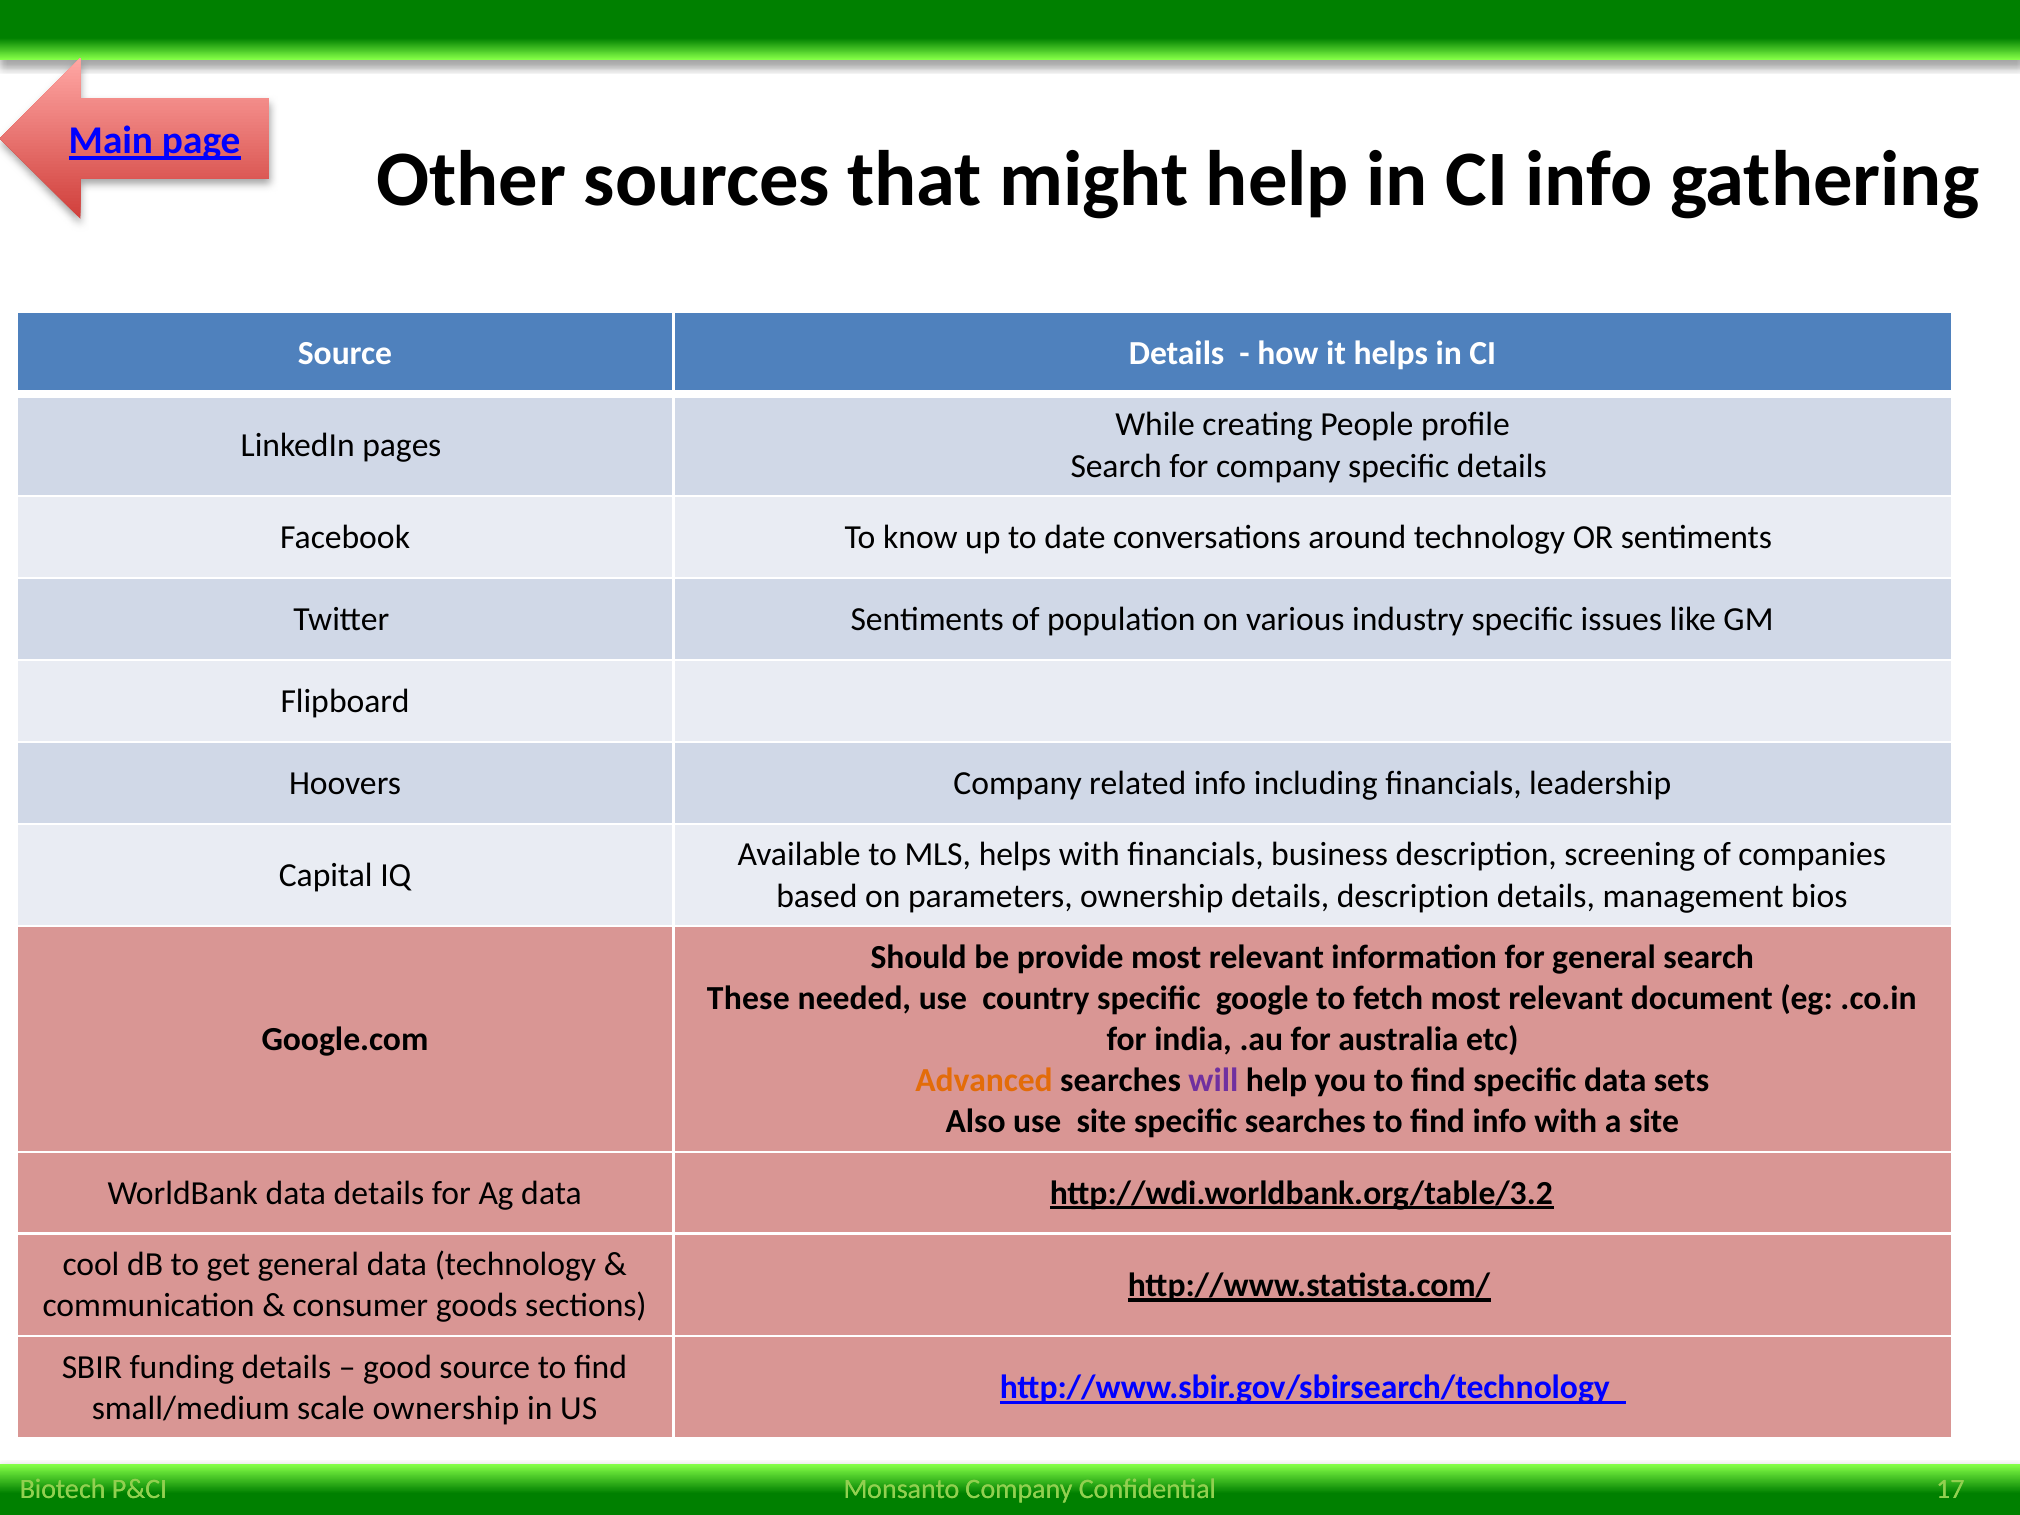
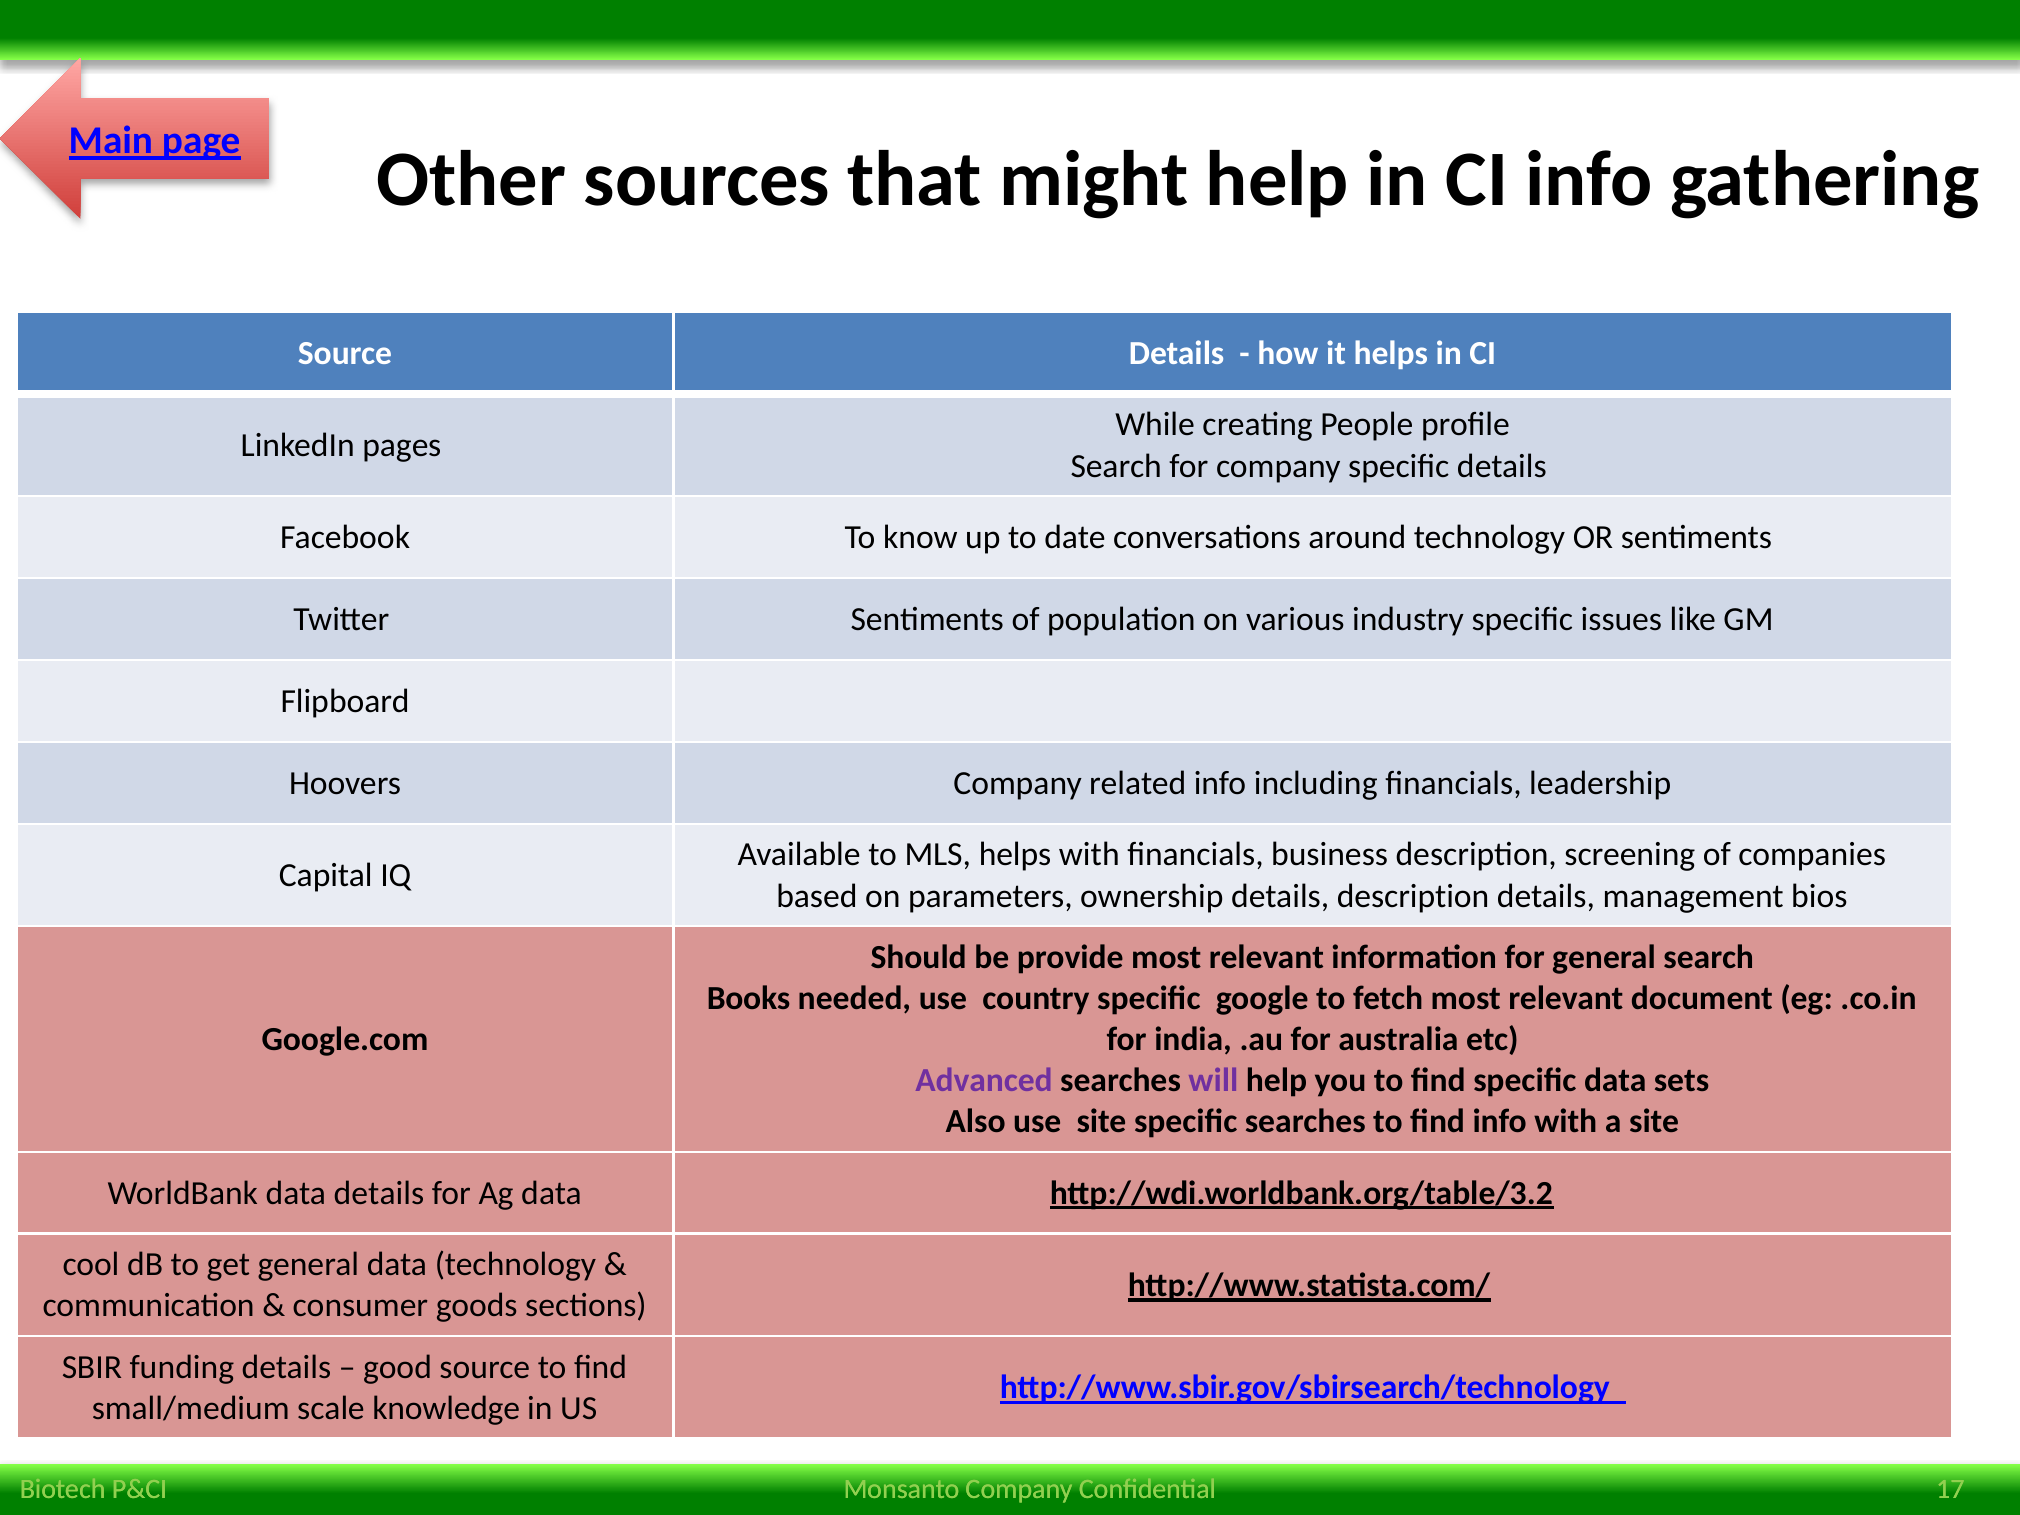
These: These -> Books (749, 998)
Advanced colour: orange -> purple (984, 1080)
scale ownership: ownership -> knowledge (446, 1408)
